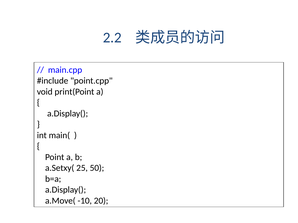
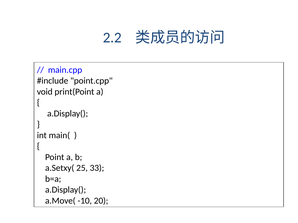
50: 50 -> 33 (97, 168)
